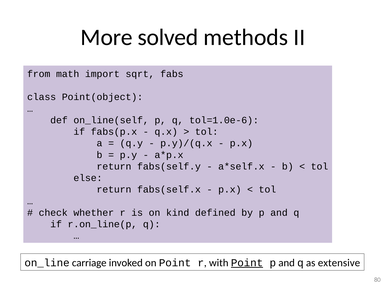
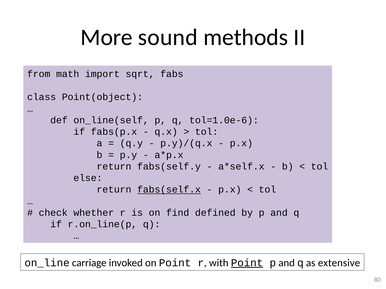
solved: solved -> sound (168, 37)
fabs(self.x underline: none -> present (169, 190)
kind: kind -> find (178, 213)
